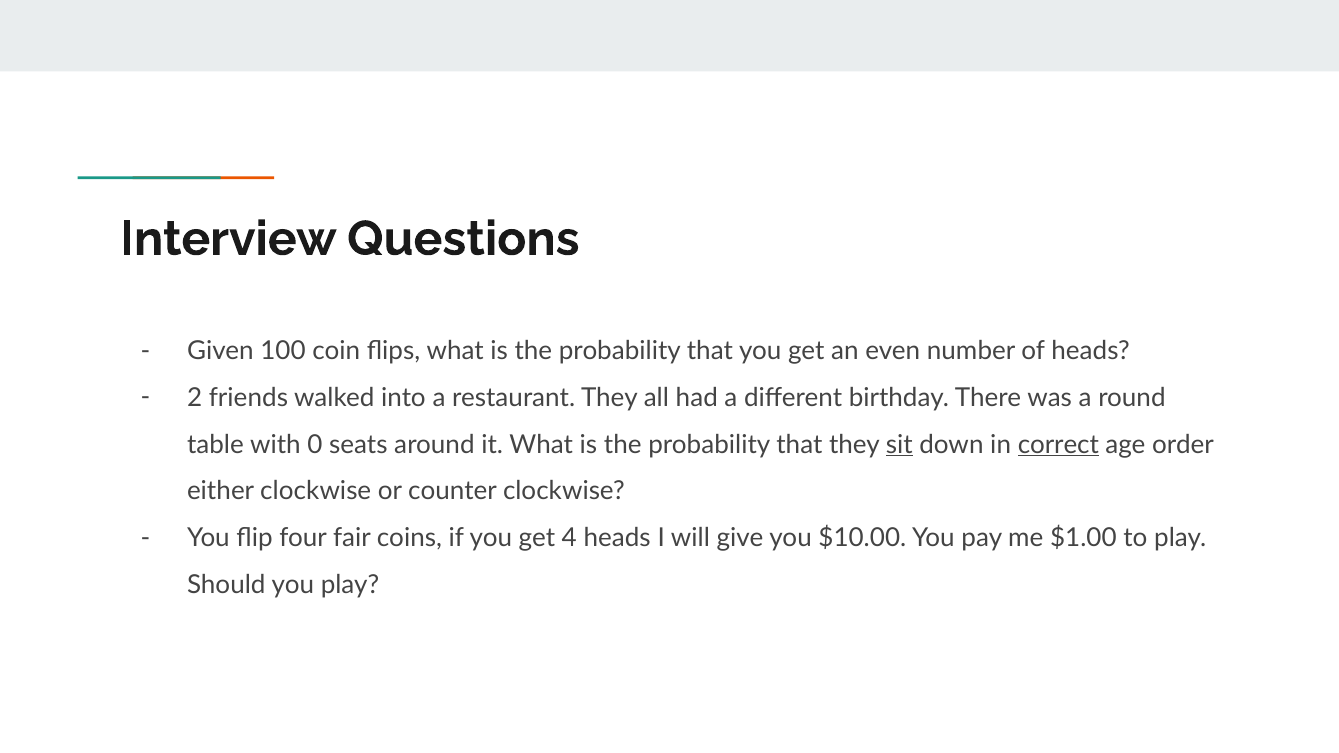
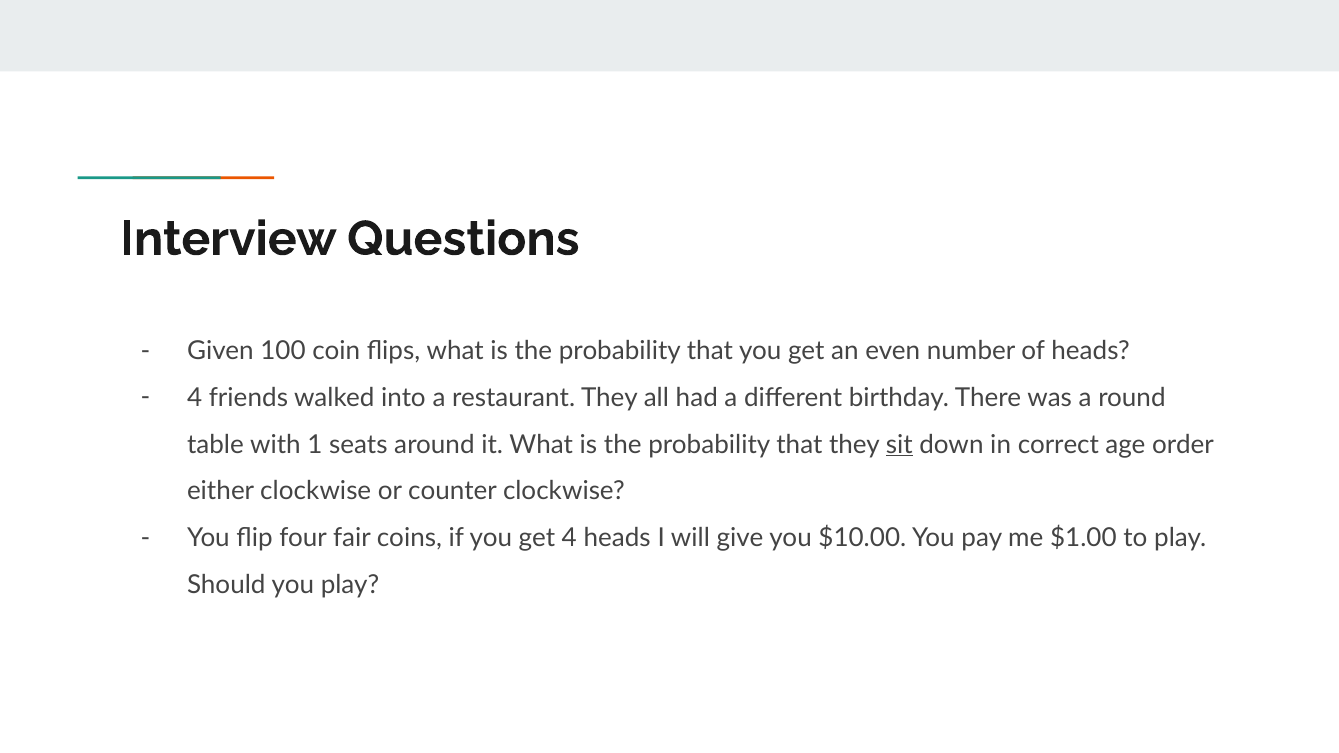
2: 2 -> 4 (195, 398)
0: 0 -> 1 (315, 445)
correct underline: present -> none (1058, 445)
